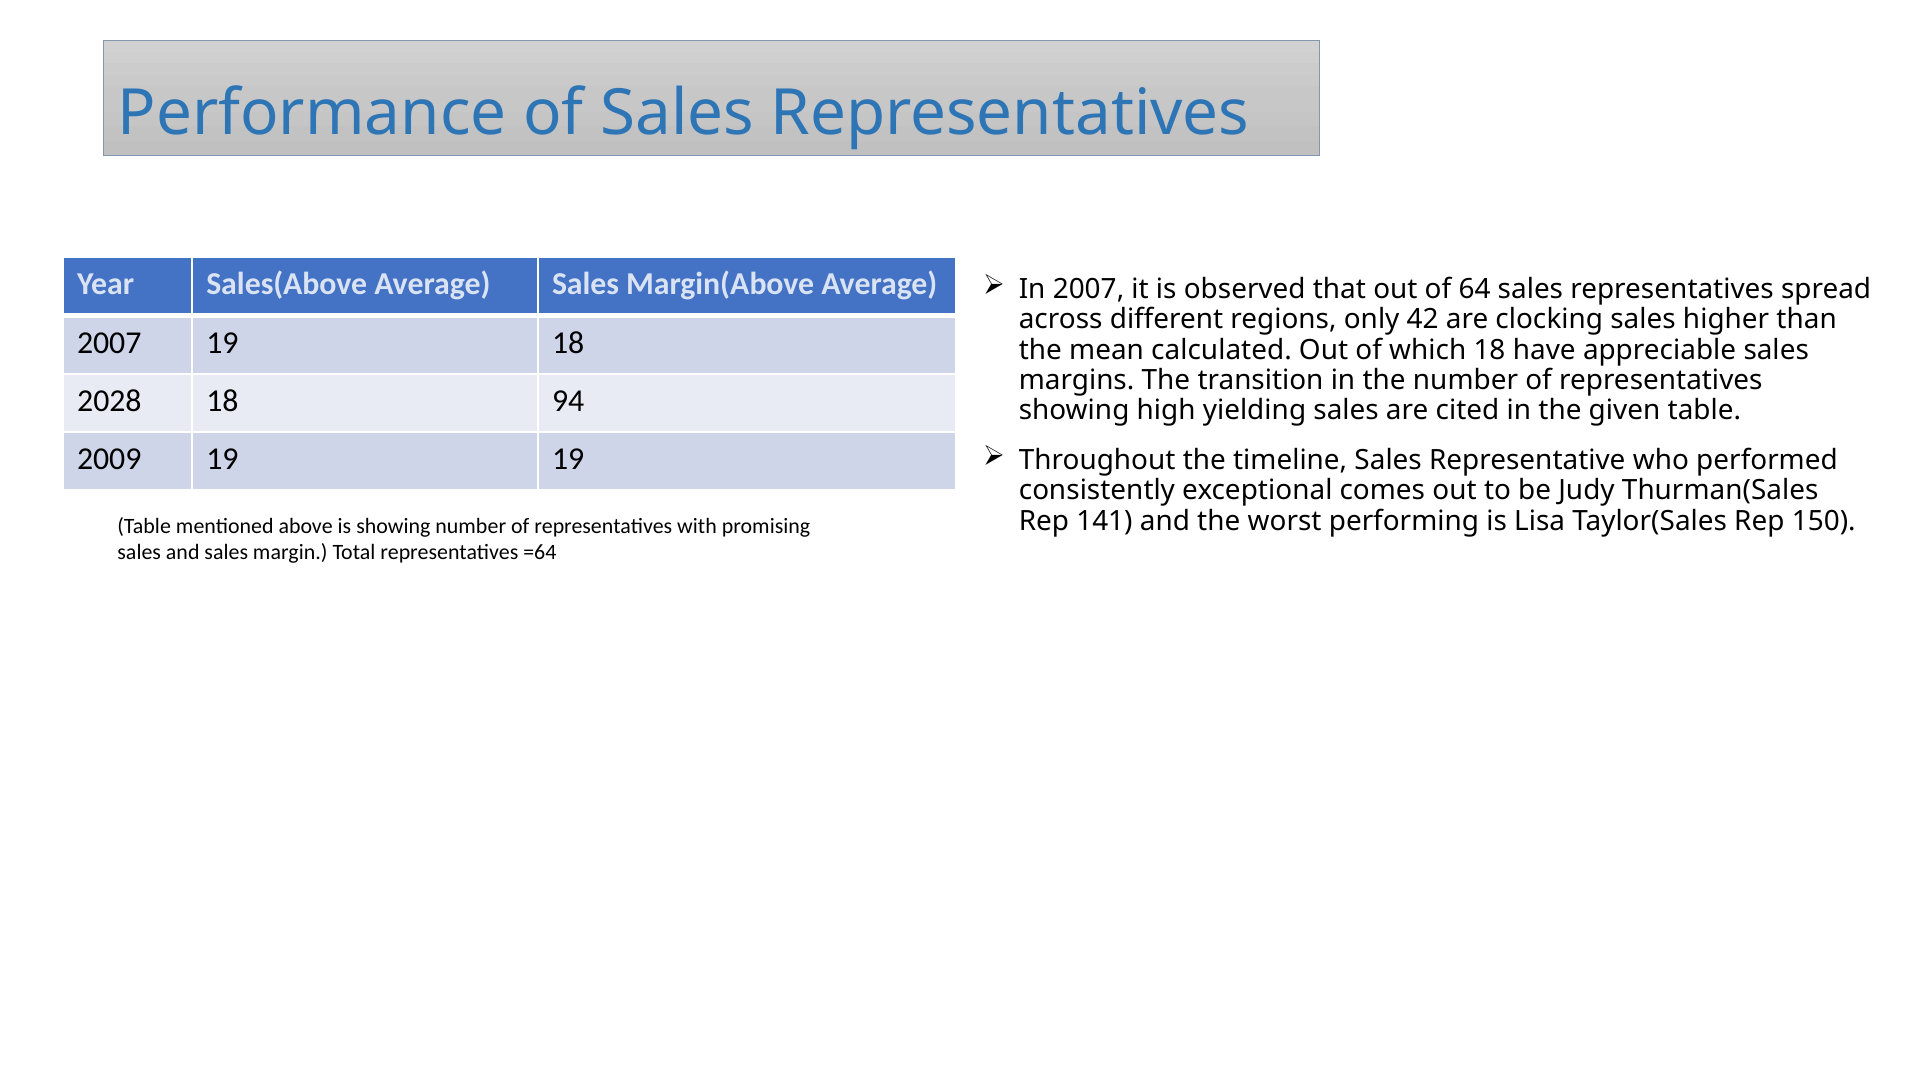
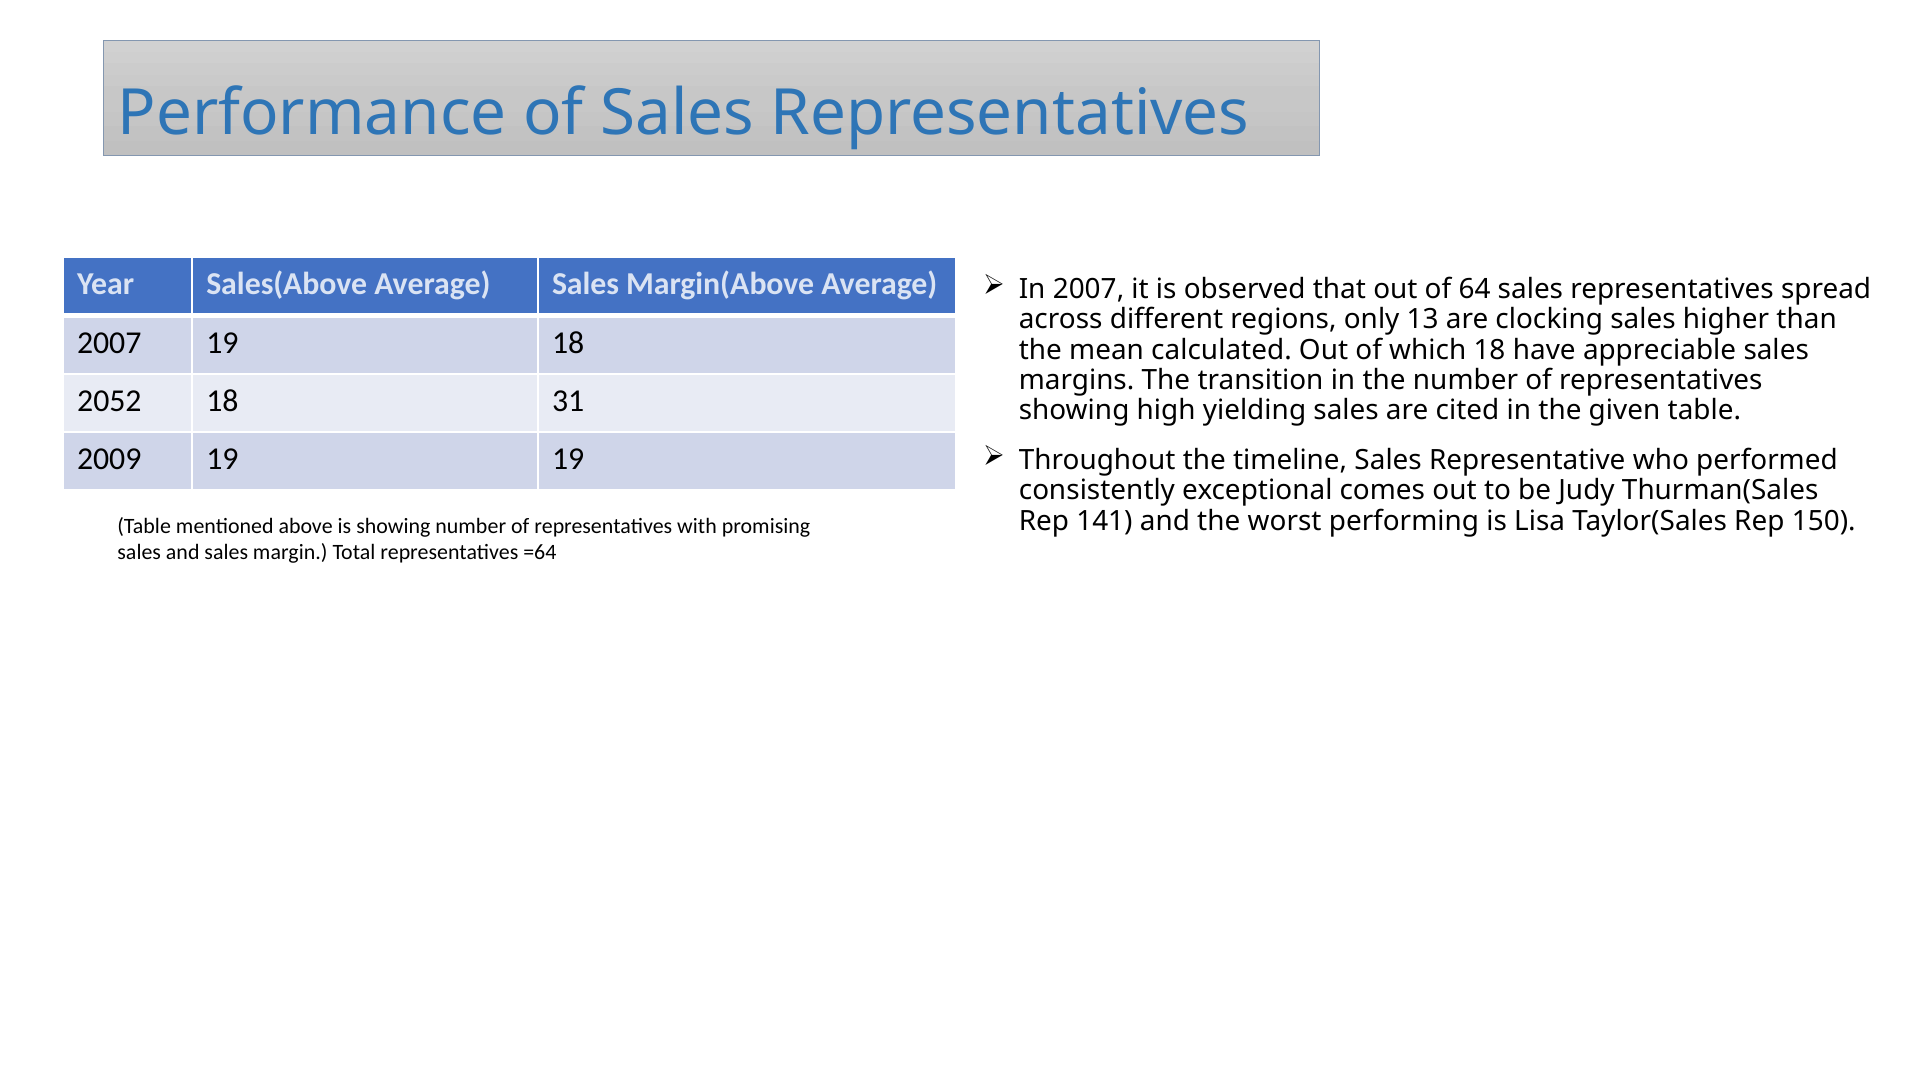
42: 42 -> 13 (1423, 320)
2028: 2028 -> 2052 (109, 401)
94: 94 -> 31 (568, 401)
